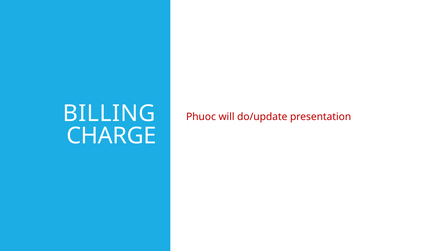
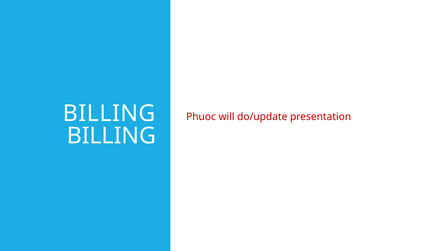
CHARGE: CHARGE -> BILLING (111, 136)
